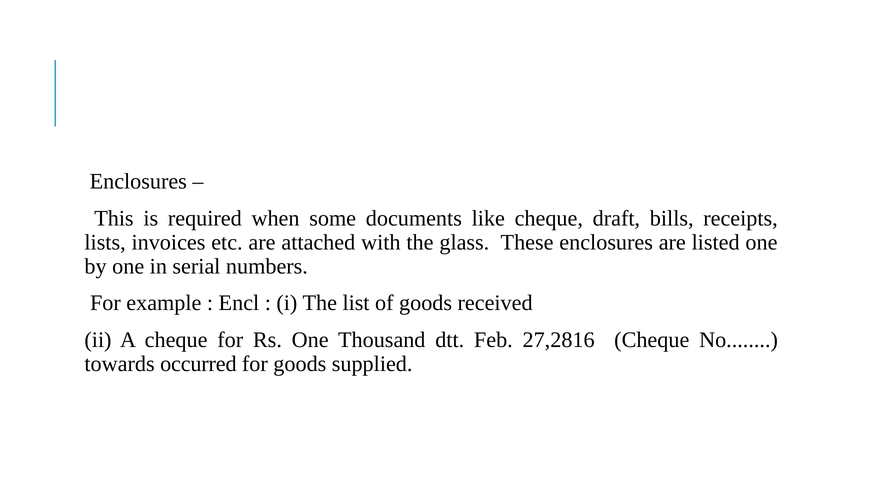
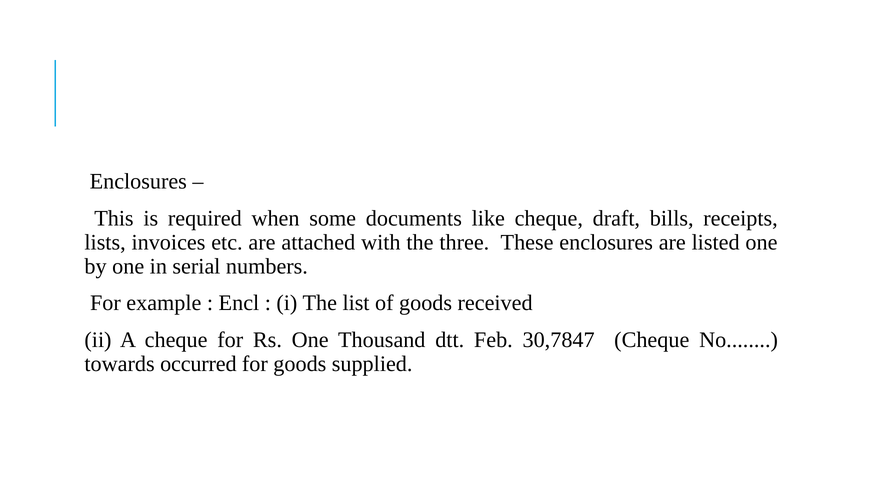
glass: glass -> three (464, 242)
27,2816: 27,2816 -> 30,7847 (559, 340)
